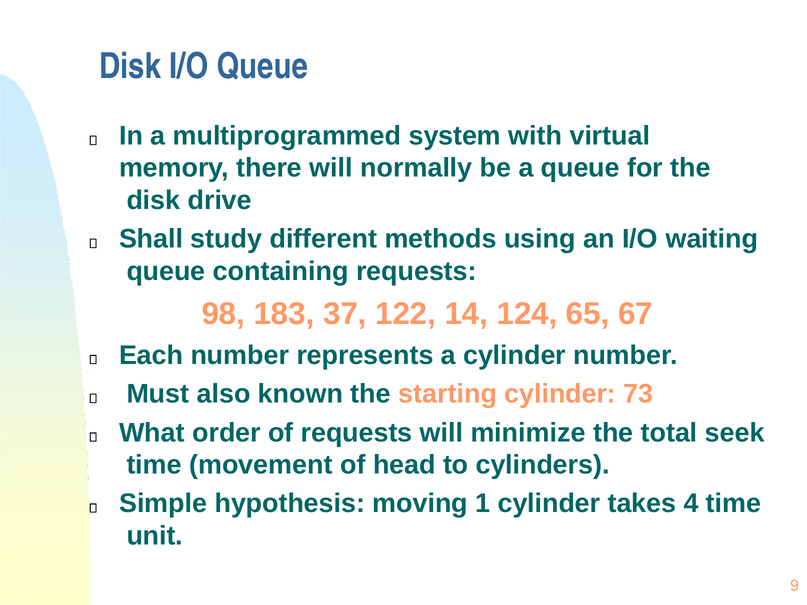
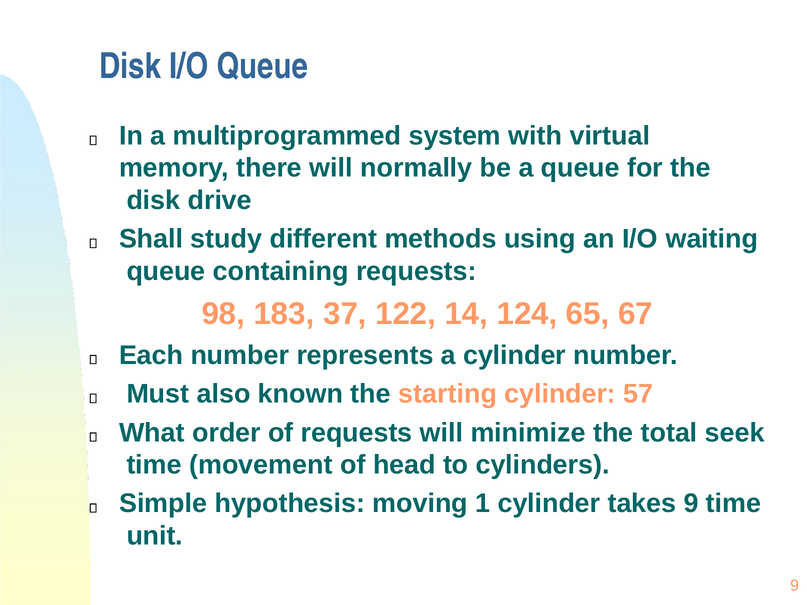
73: 73 -> 57 (638, 394)
takes 4: 4 -> 9 (691, 504)
